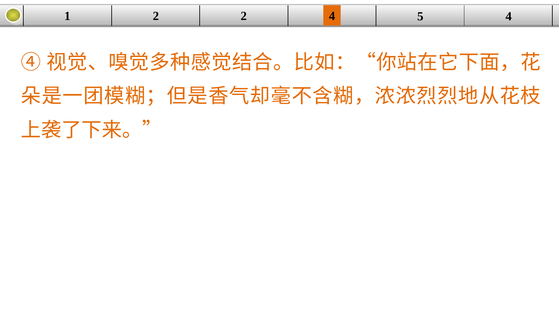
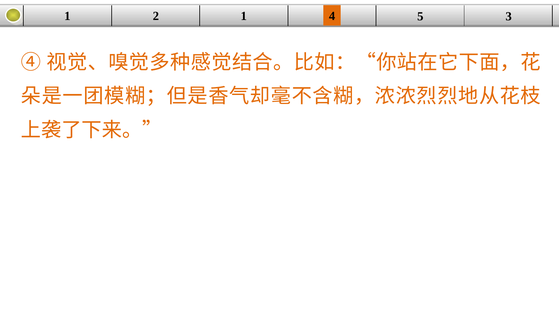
2 2: 2 -> 1 (244, 16)
5 4: 4 -> 3 (509, 16)
